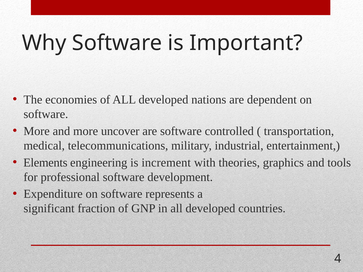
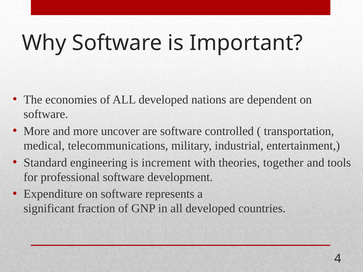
Elements: Elements -> Standard (45, 163)
graphics: graphics -> together (283, 163)
